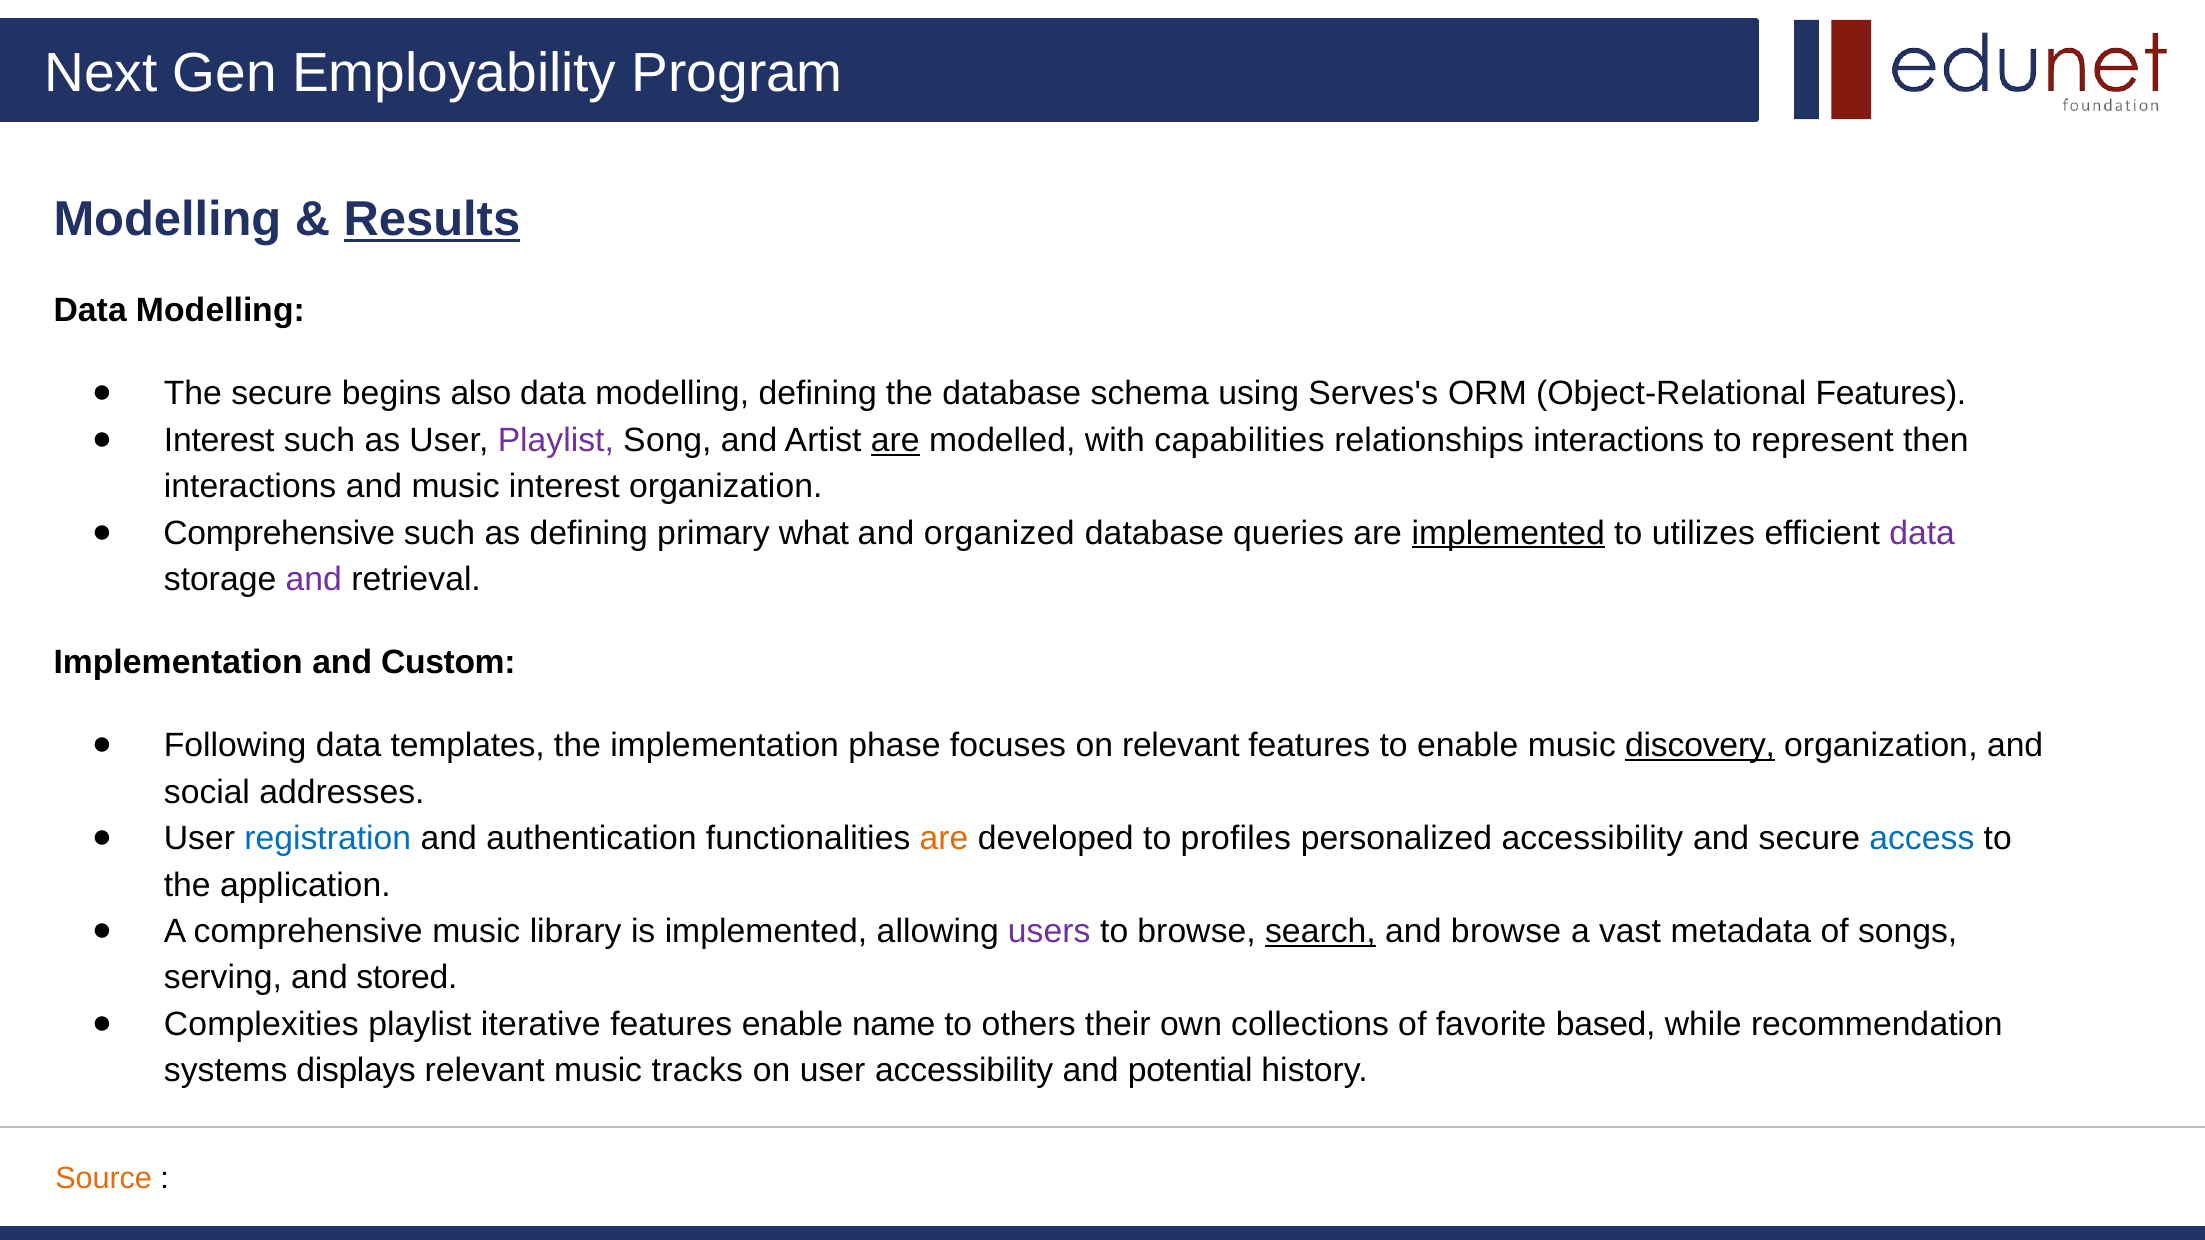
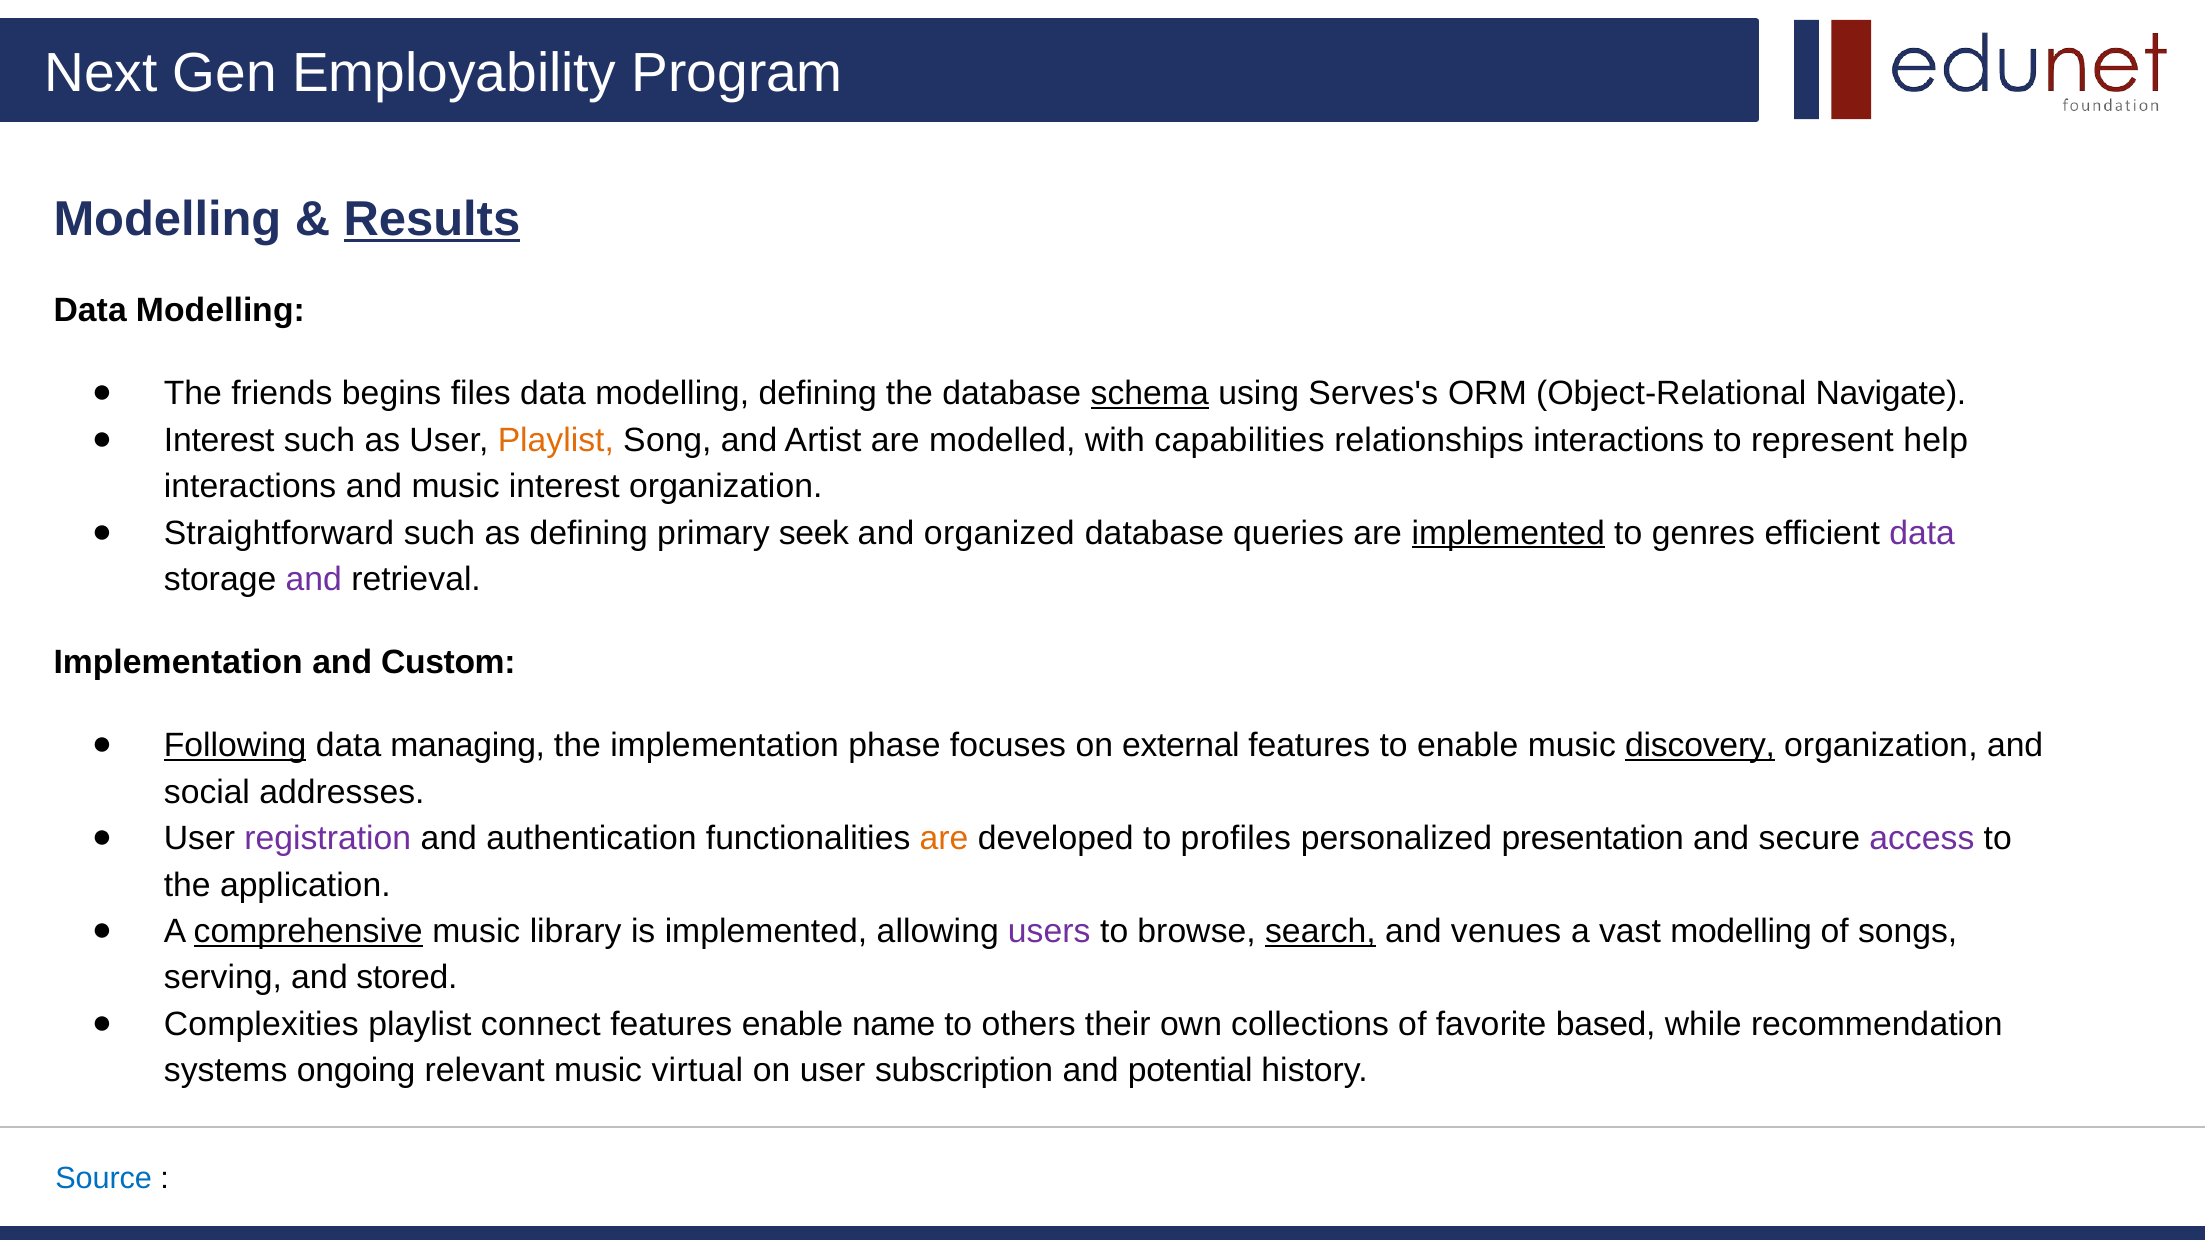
The secure: secure -> friends (282, 394)
also: also -> files (481, 394)
schema underline: none -> present (1150, 394)
Object-Relational Features: Features -> Navigate (1891, 394)
Playlist colour: purple -> orange (556, 440)
are underline: present -> none (895, 440)
then: then -> help (1936, 440)
Comprehensive: Comprehensive -> Straightforward (279, 533)
what: what -> seek (814, 533)
utilizes: utilizes -> genres (1703, 533)
Following underline: none -> present (235, 746)
templates: templates -> managing (468, 746)
on relevant: relevant -> external (1181, 746)
registration colour: blue -> purple (328, 839)
personalized accessibility: accessibility -> presentation (1593, 839)
access colour: blue -> purple (1922, 839)
comprehensive underline: none -> present (308, 932)
and browse: browse -> venues (1506, 932)
vast metadata: metadata -> modelling (1741, 932)
iterative: iterative -> connect (541, 1025)
displays: displays -> ongoing (356, 1071)
tracks: tracks -> virtual (697, 1071)
user accessibility: accessibility -> subscription (964, 1071)
Source colour: orange -> blue (104, 1179)
